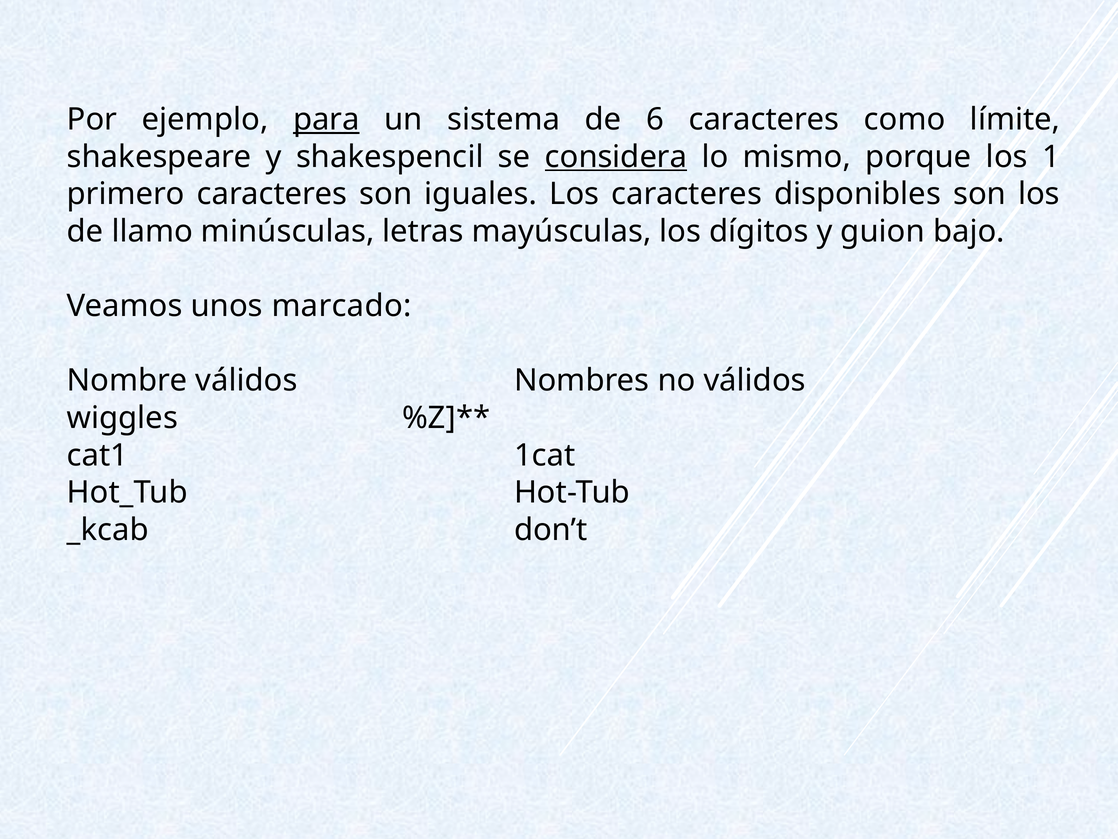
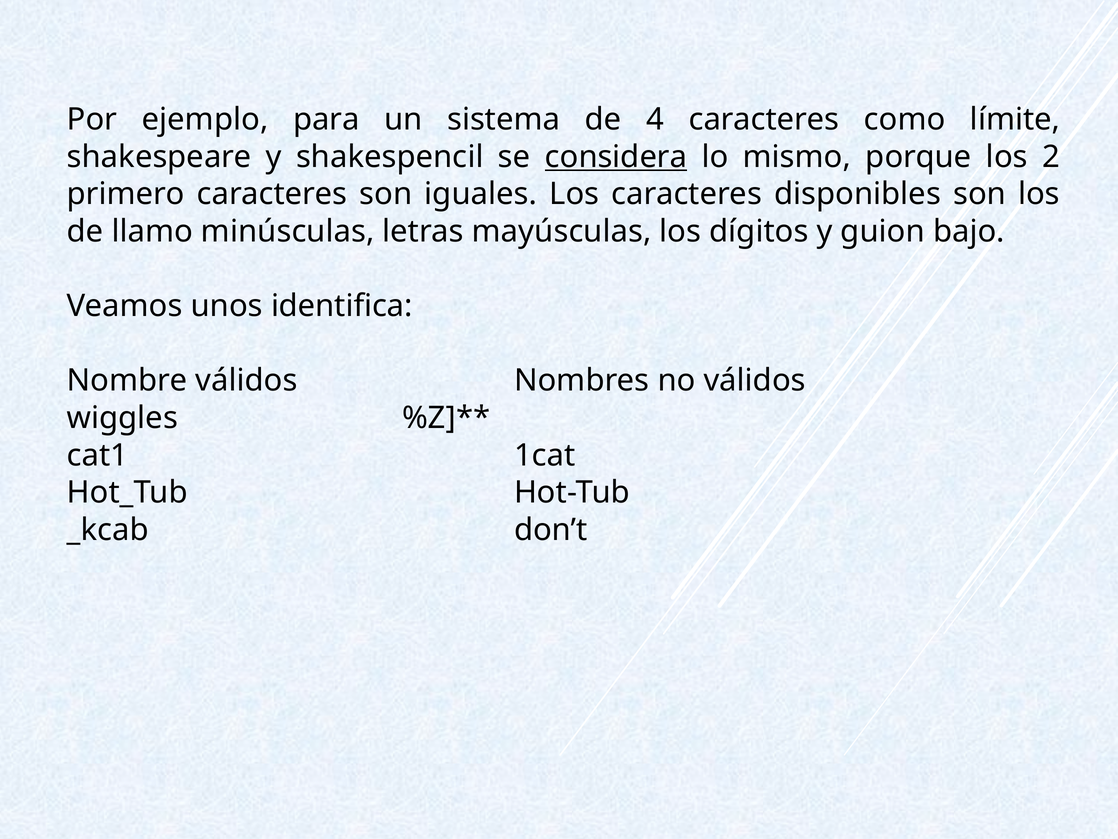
para underline: present -> none (326, 119)
6: 6 -> 4 (655, 119)
1: 1 -> 2 (1051, 157)
marcado: marcado -> identifica (342, 306)
